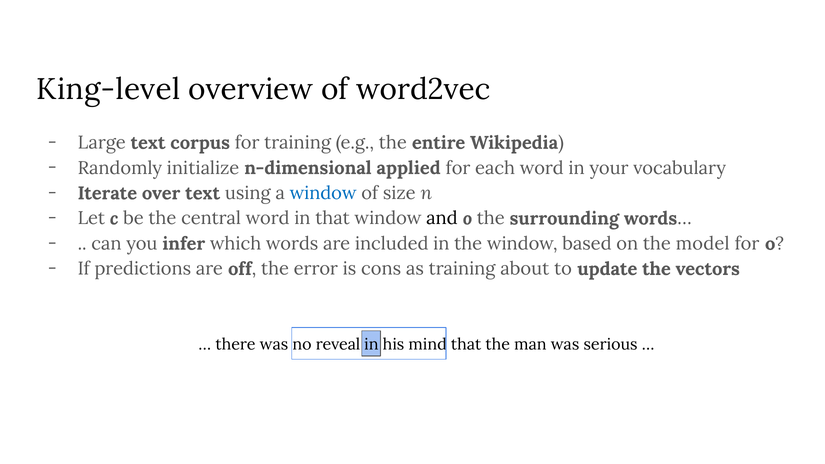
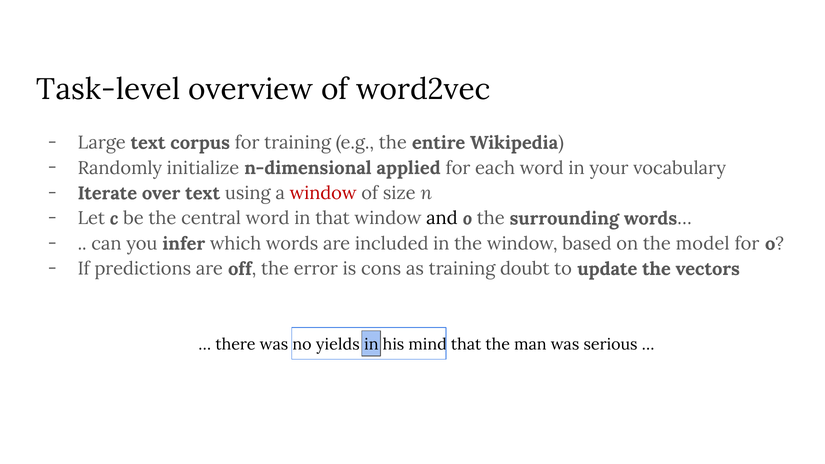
King-level: King-level -> Task-level (108, 89)
window colour: blue -> red (323, 193)
about: about -> doubt (525, 269)
reveal: reveal -> yields (338, 344)
